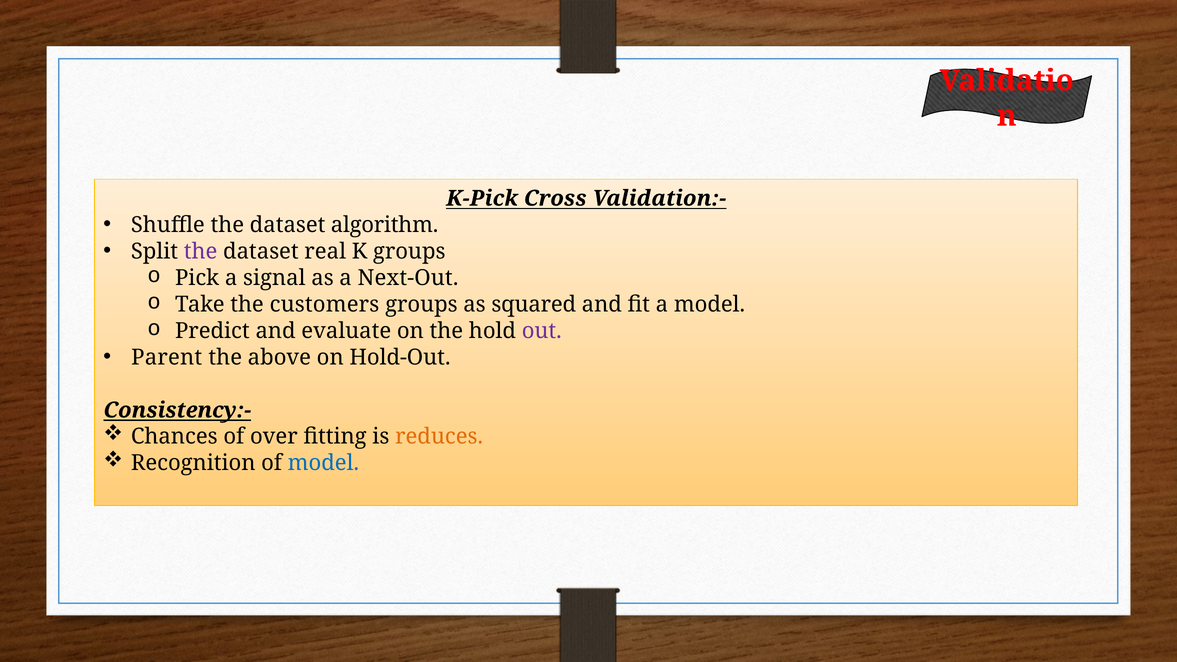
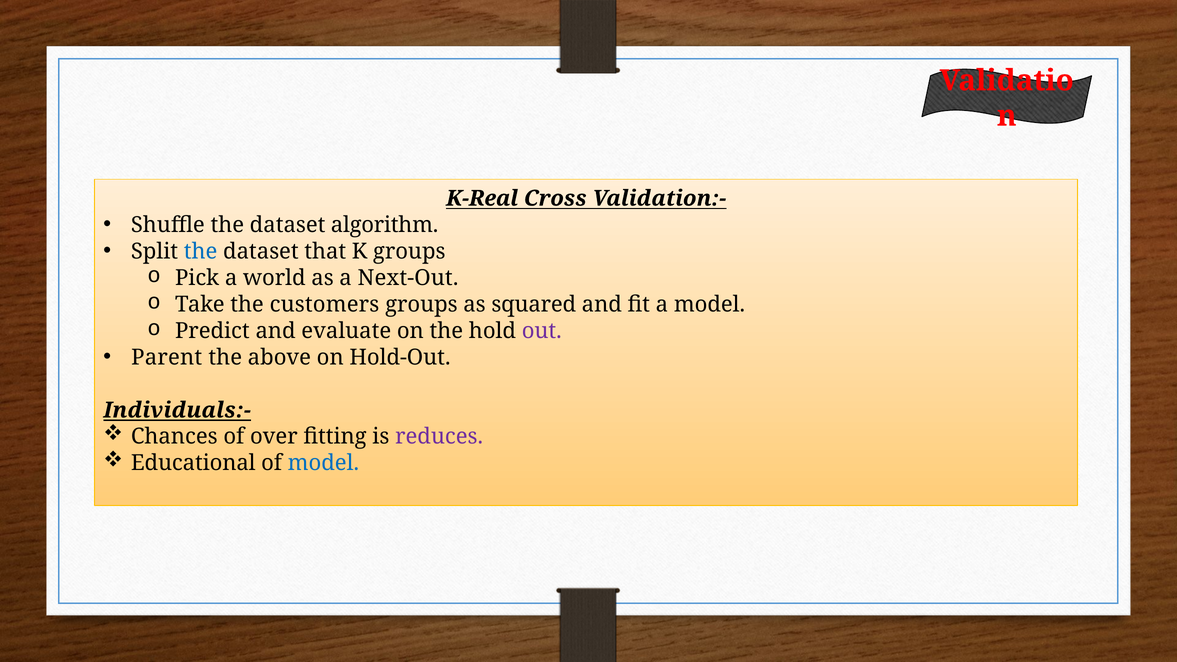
K-Pick: K-Pick -> K-Real (482, 198)
the colour: purple -> blue (201, 251)
real: real -> that (325, 251)
signal: signal -> world (274, 278)
Consistency:-: Consistency:- -> Individuals:- (177, 410)
reduces colour: orange -> purple (439, 437)
Recognition: Recognition -> Educational (193, 463)
